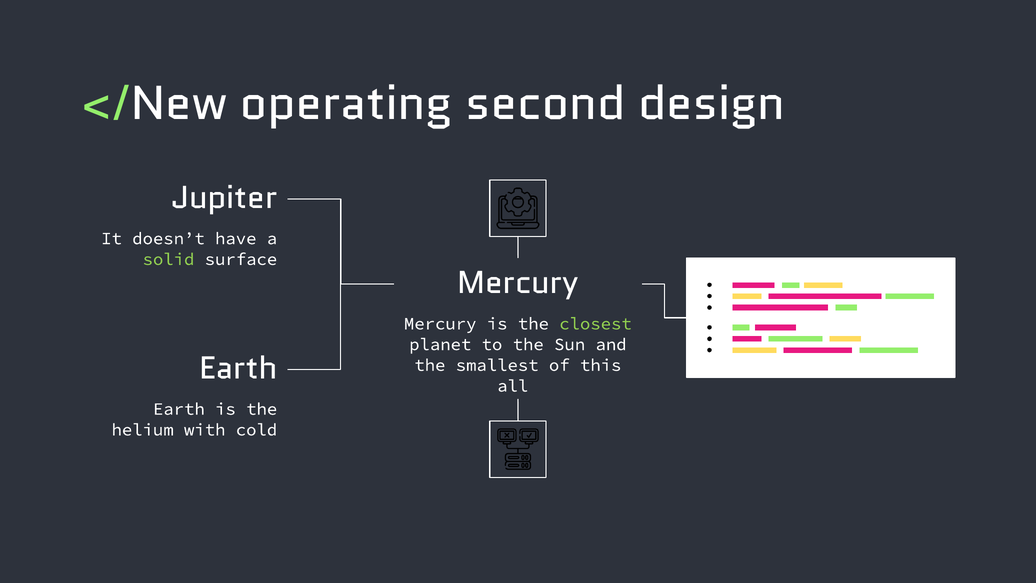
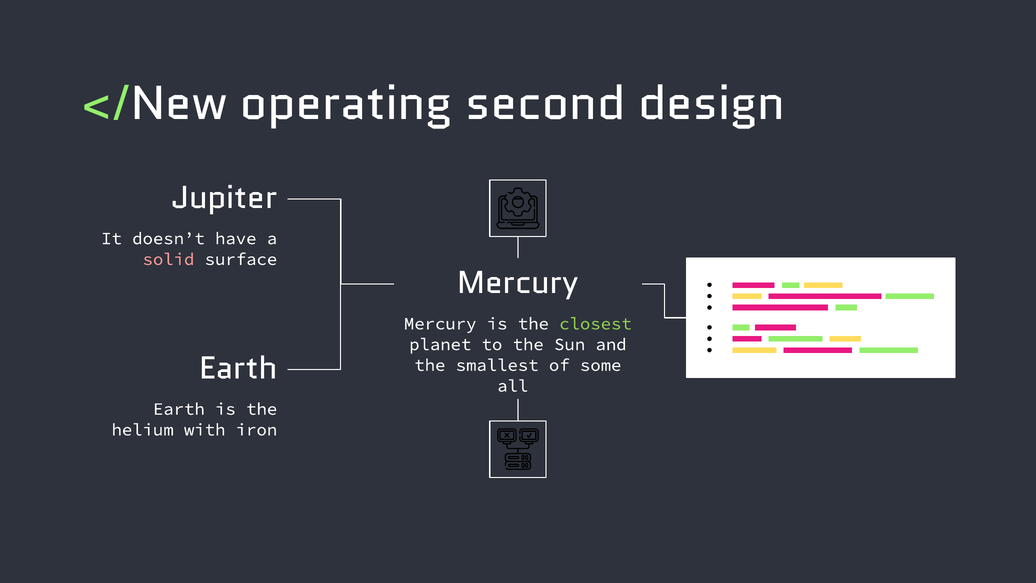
solid colour: light green -> pink (169, 259)
this: this -> some (601, 365)
cold: cold -> iron (256, 430)
